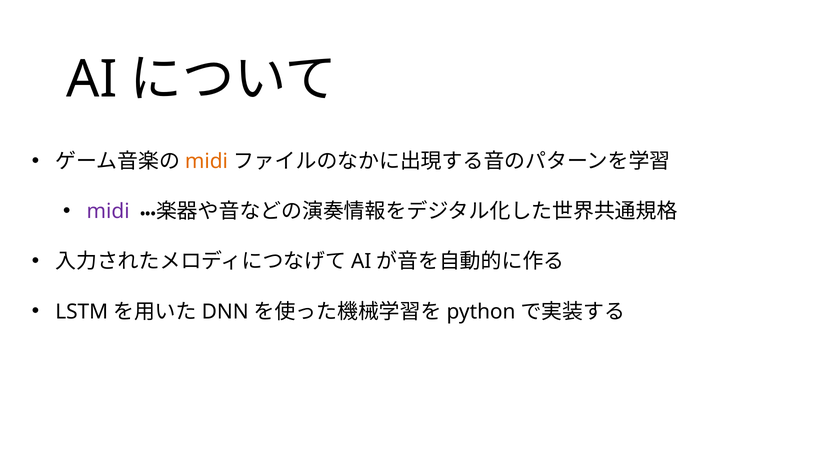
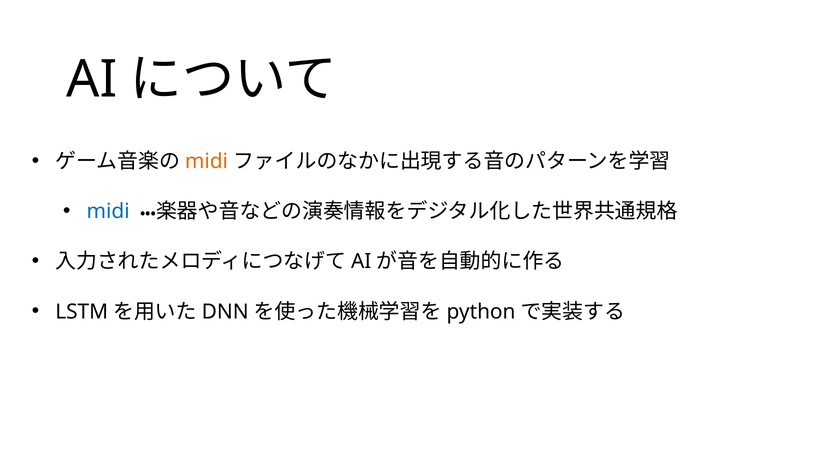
midi colour: purple -> blue (108, 211)
